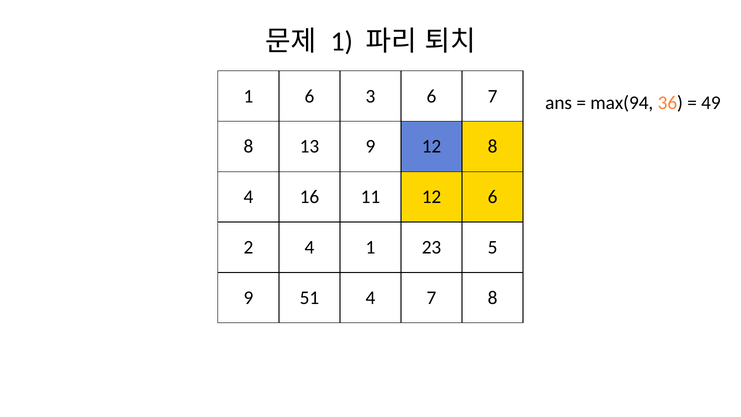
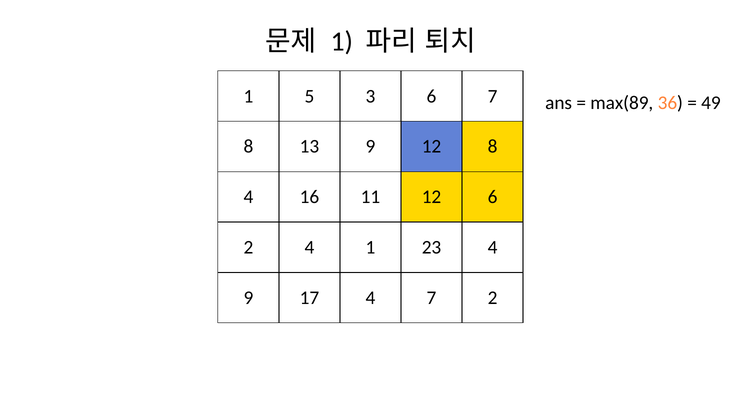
1 6: 6 -> 5 (309, 96)
max(94: max(94 -> max(89 (622, 103)
23 5: 5 -> 4 (493, 247)
51: 51 -> 17 (309, 298)
4 7 8: 8 -> 2 (493, 298)
